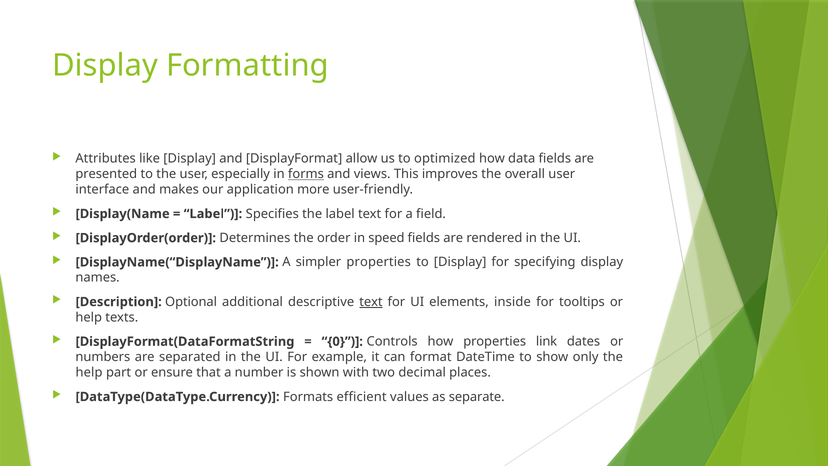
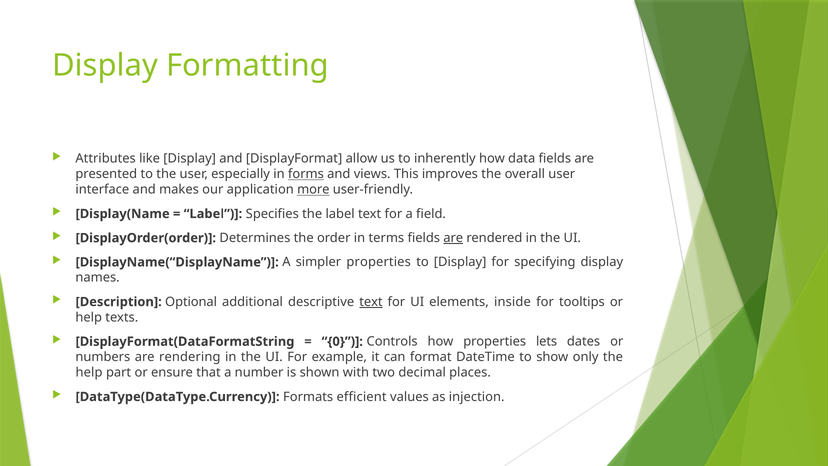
optimized: optimized -> inherently (445, 159)
more underline: none -> present (313, 190)
speed: speed -> terms (386, 238)
are underline: none -> present (453, 238)
link: link -> lets (547, 341)
separated: separated -> rendering (190, 357)
separate: separate -> injection (477, 397)
